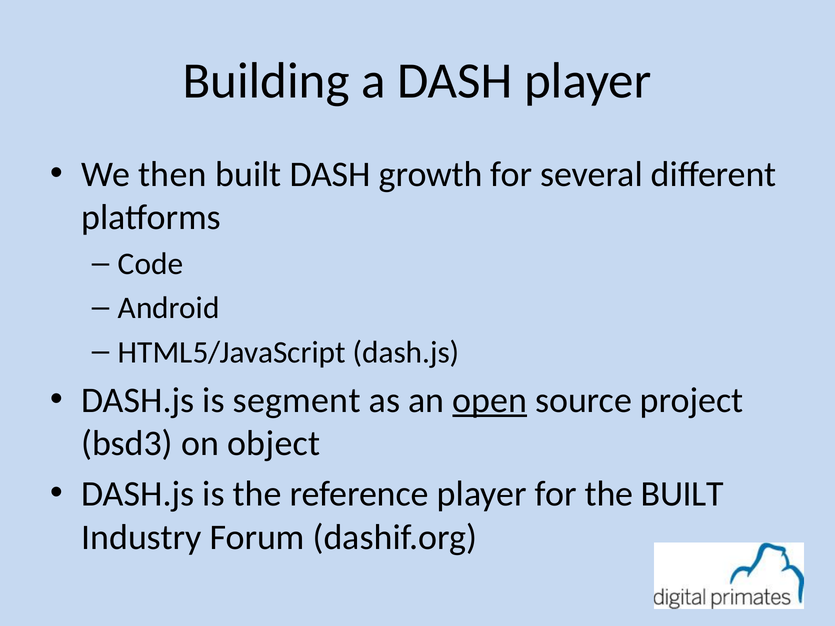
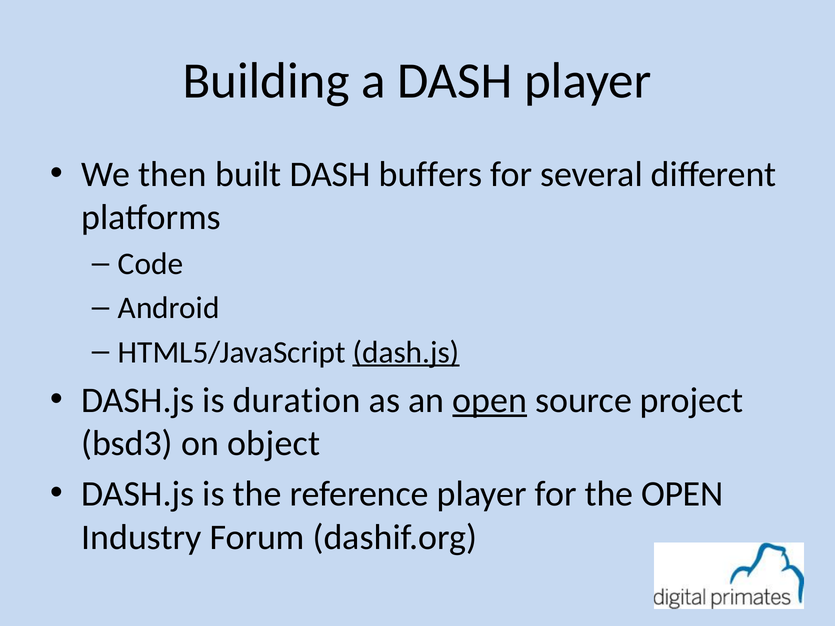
growth: growth -> buffers (431, 174)
dash.js underline: none -> present (406, 352)
segment: segment -> duration (297, 401)
the BUILT: BUILT -> OPEN (682, 494)
